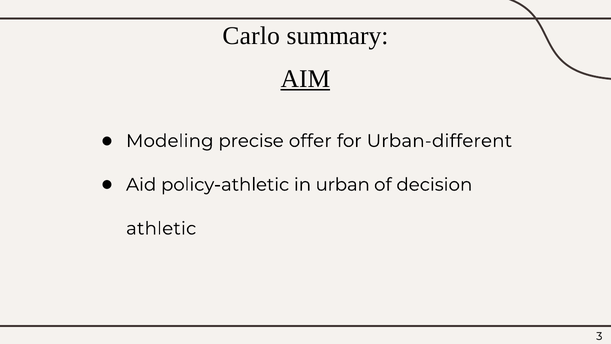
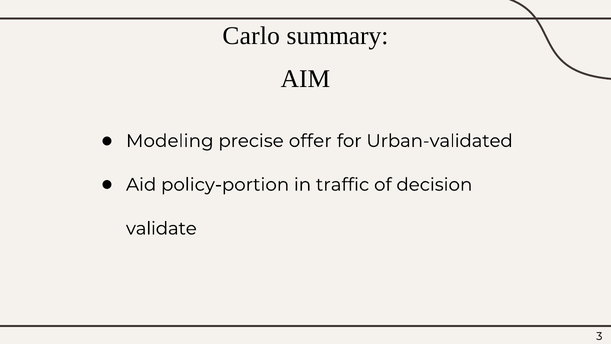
AIM underline: present -> none (305, 79)
Urban-different: Urban-different -> Urban-validated (440, 141)
policy-athletic: policy-athletic -> policy-portion (225, 185)
urban: urban -> traffic (343, 185)
athletic: athletic -> validate (161, 228)
